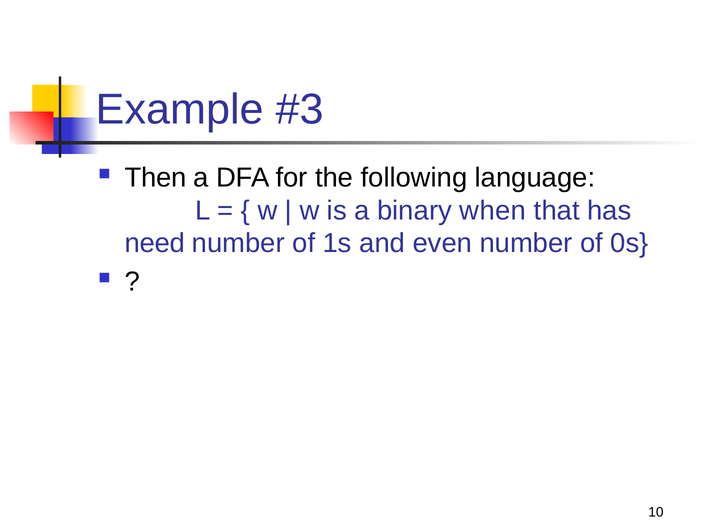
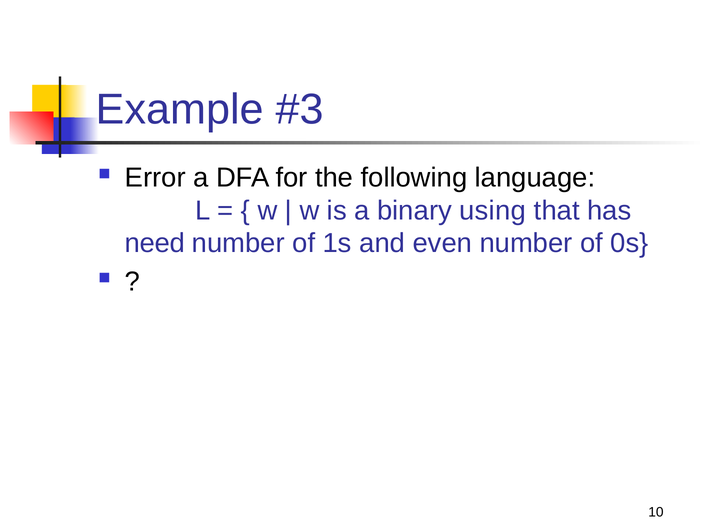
Then: Then -> Error (155, 178)
when: when -> using (493, 211)
